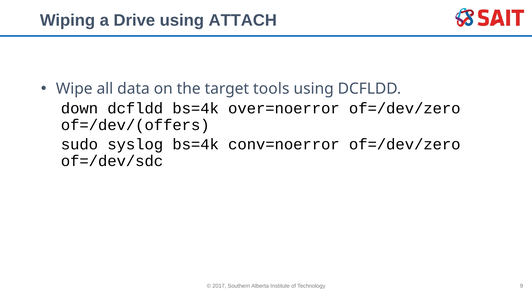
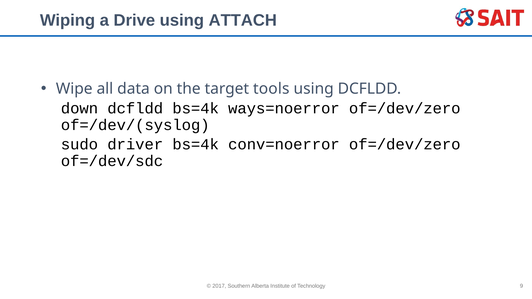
over=noerror: over=noerror -> ways=noerror (284, 108)
of=/dev/(offers: of=/dev/(offers -> of=/dev/(syslog (135, 125)
syslog: syslog -> driver (135, 145)
